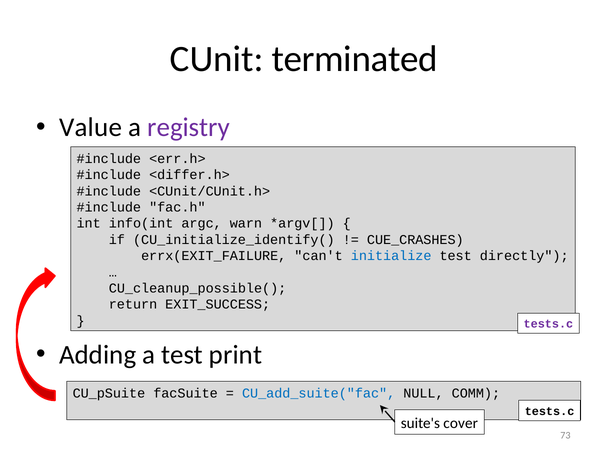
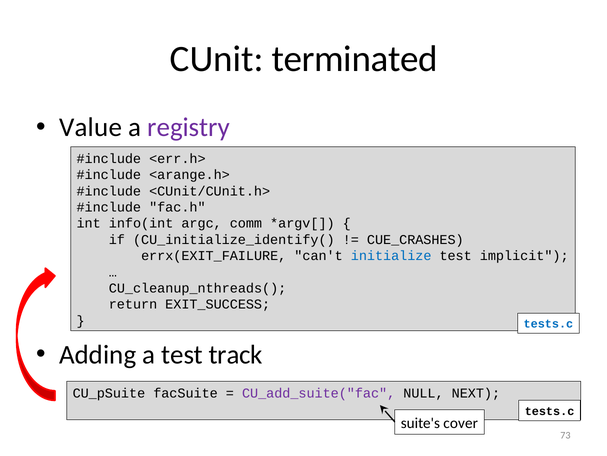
<differ.h>: <differ.h> -> <arange.h> (189, 175)
warn: warn -> comm (246, 223)
directly: directly -> implicit (524, 255)
CU_cleanup_possible(: CU_cleanup_possible( -> CU_cleanup_nthreads( (198, 288)
tests.c colour: purple -> blue (548, 323)
print: print -> track (236, 354)
CU_add_suite("fac colour: blue -> purple (319, 393)
COMM: COMM -> NEXT (476, 393)
